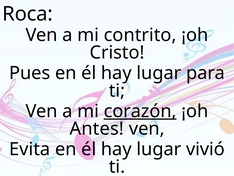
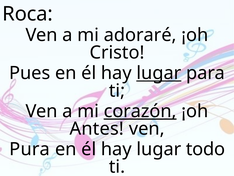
contrito: contrito -> adoraré (140, 35)
lugar underline: none -> present (159, 73)
Evita: Evita -> Pura (30, 149)
vivió: vivió -> todo (205, 149)
